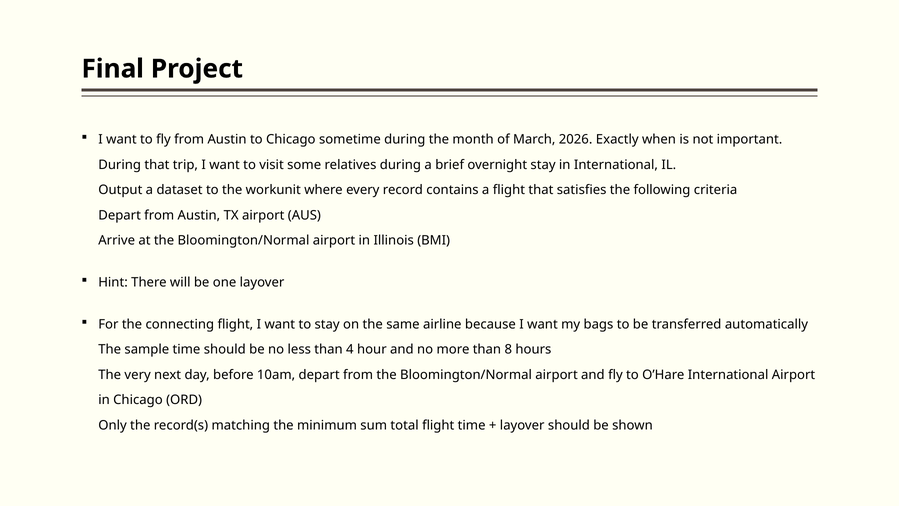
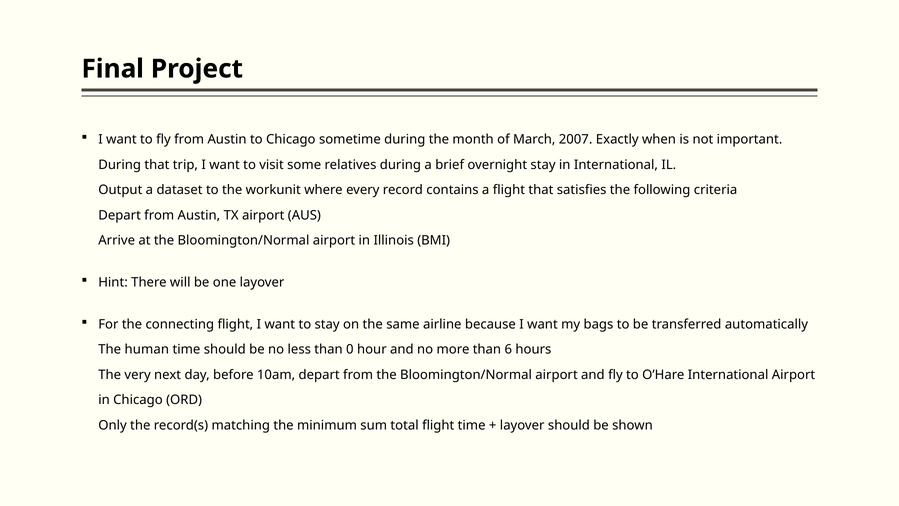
2026: 2026 -> 2007 (576, 140)
sample: sample -> human (147, 349)
4: 4 -> 0 (350, 349)
8: 8 -> 6 (508, 349)
